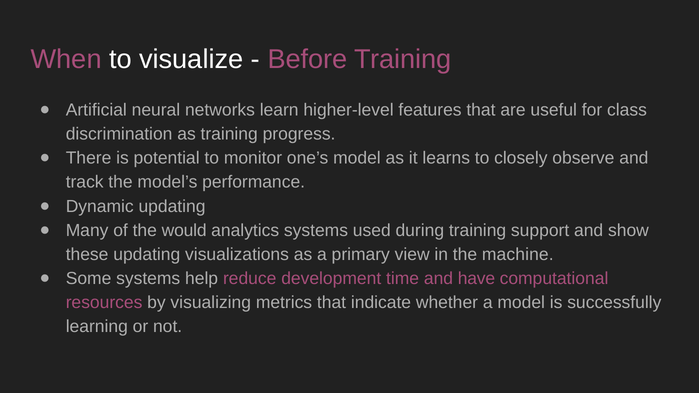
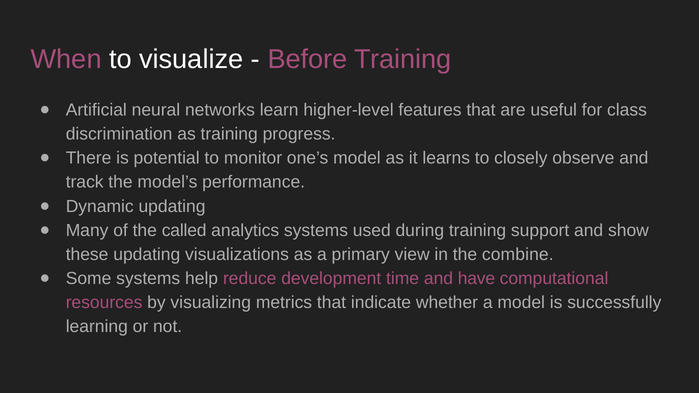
would: would -> called (184, 230)
machine: machine -> combine (518, 255)
